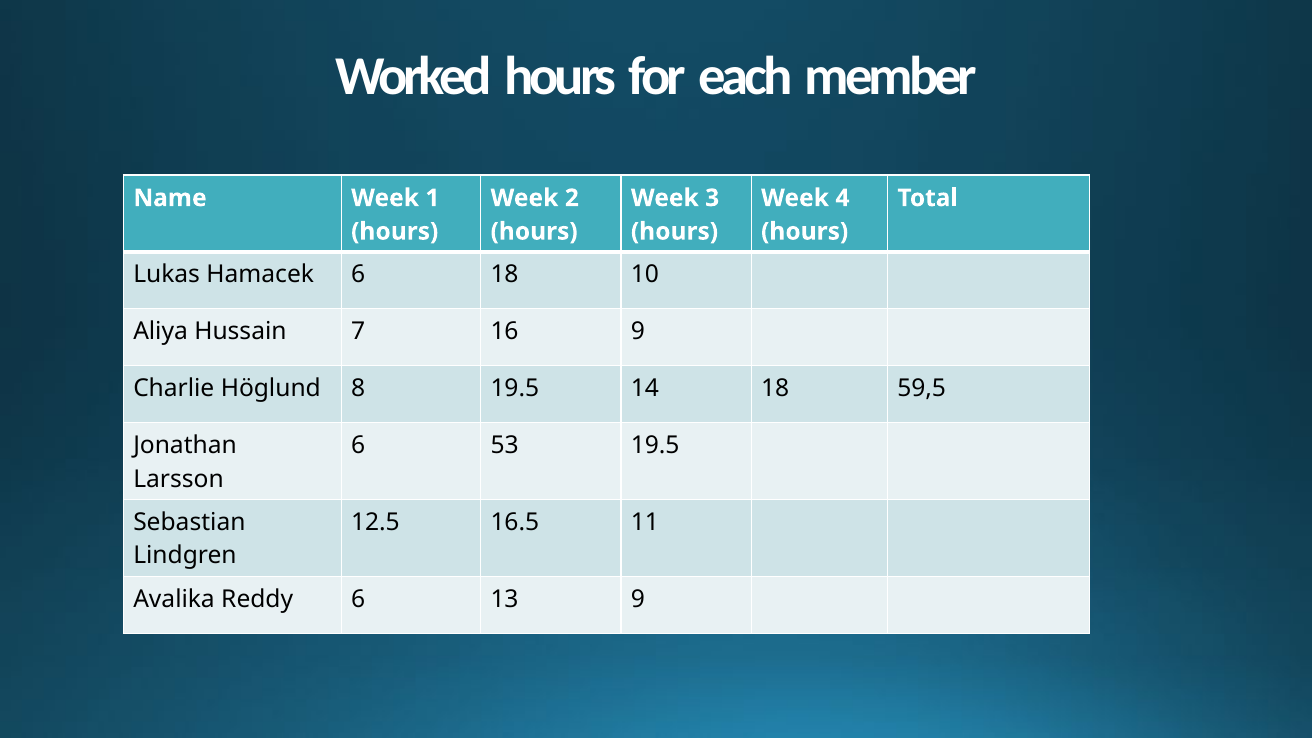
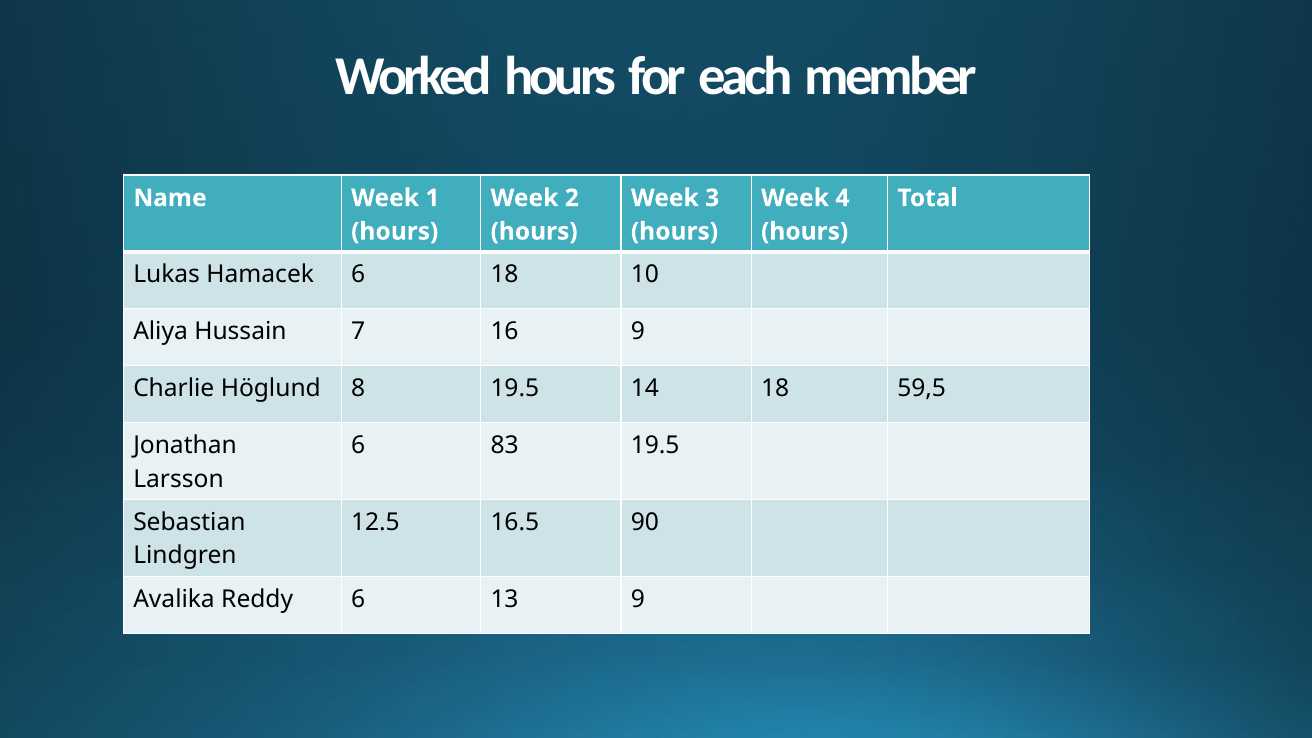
53: 53 -> 83 (505, 446)
11: 11 -> 90 (645, 522)
